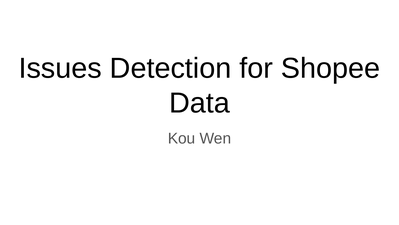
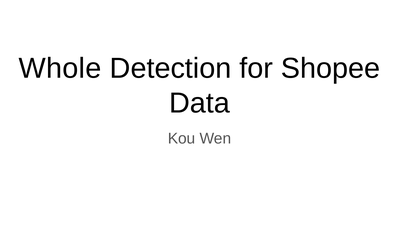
Issues: Issues -> Whole (60, 68)
